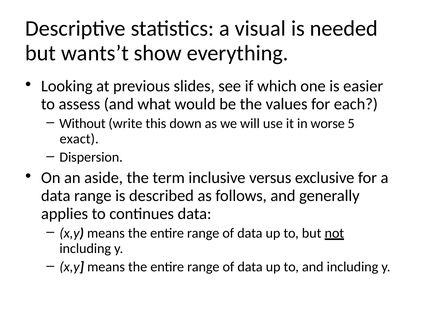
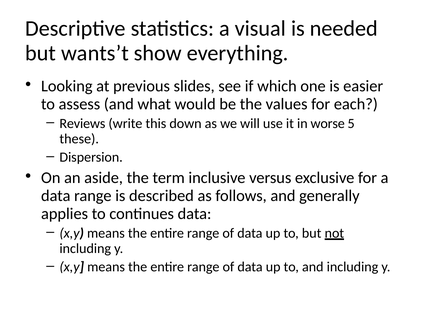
Without: Without -> Reviews (82, 123)
exact: exact -> these (79, 139)
